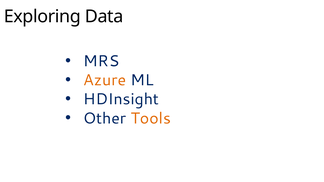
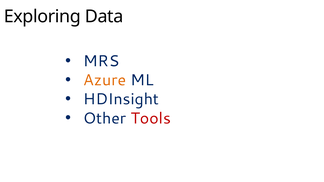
Tools colour: orange -> red (151, 118)
